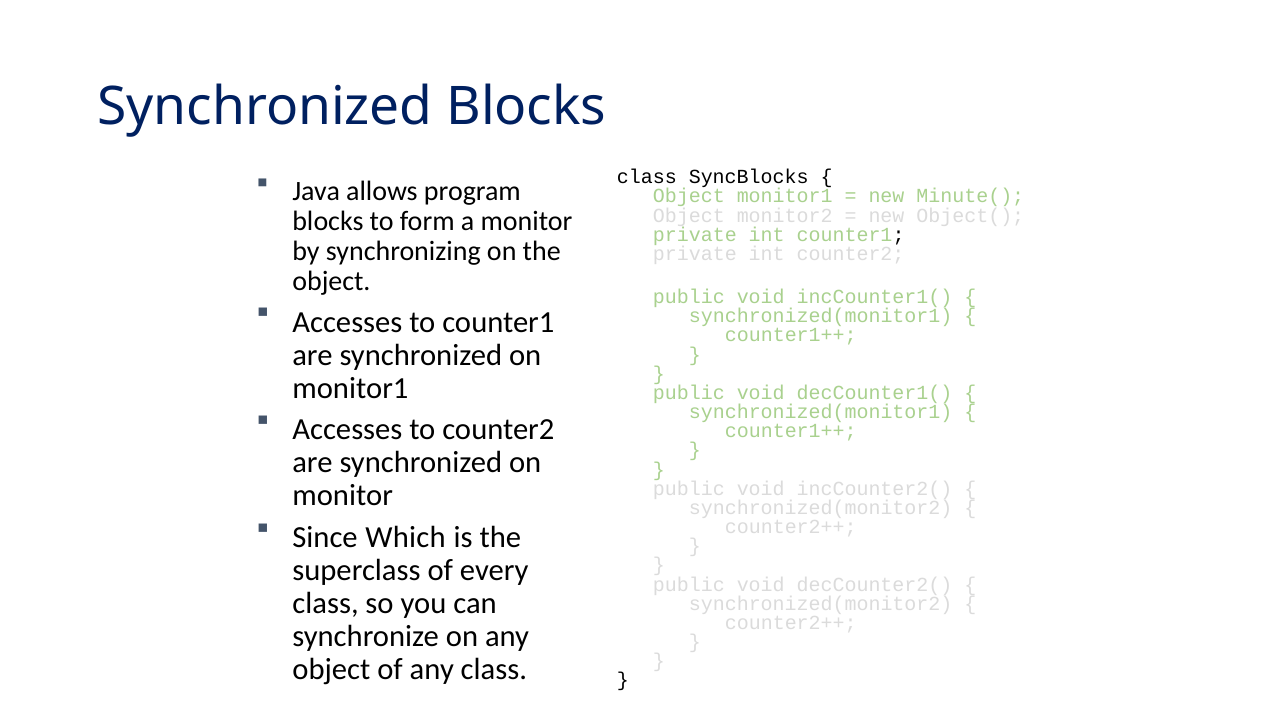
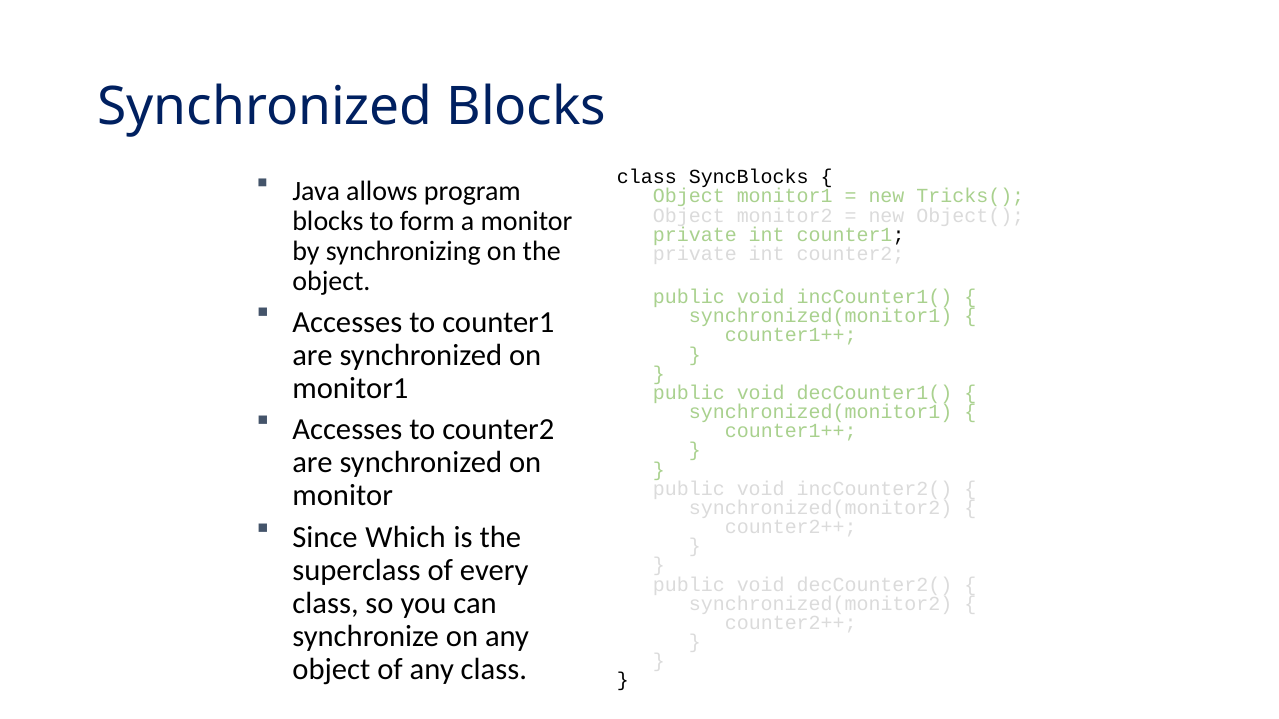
Minute(: Minute( -> Tricks( (970, 196)
